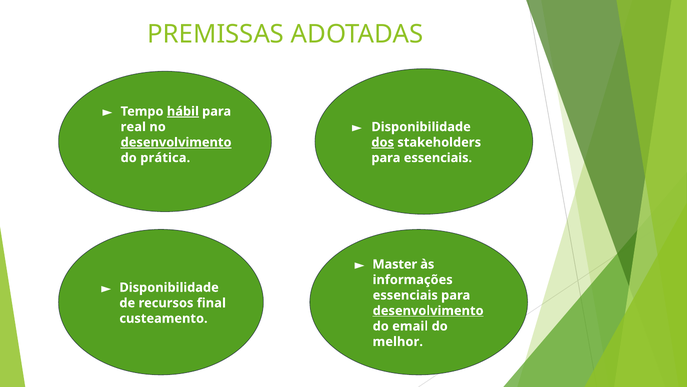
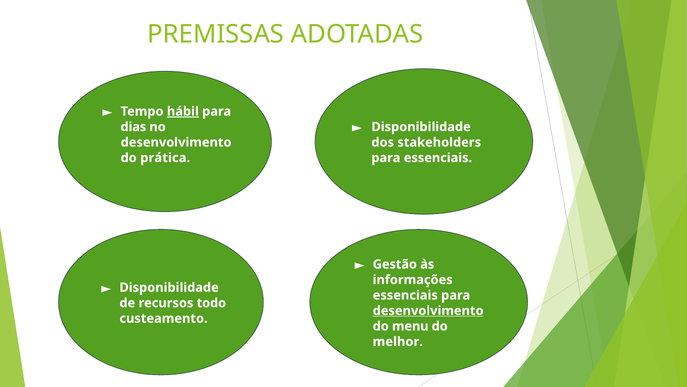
real: real -> dias (133, 127)
desenvolvimento underline: present -> none (176, 142)
dos underline: present -> none (383, 142)
Master: Master -> Gestão (395, 264)
final: final -> todo (211, 303)
email: email -> menu (410, 326)
